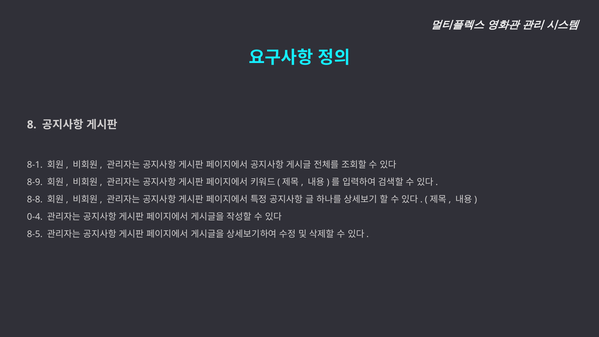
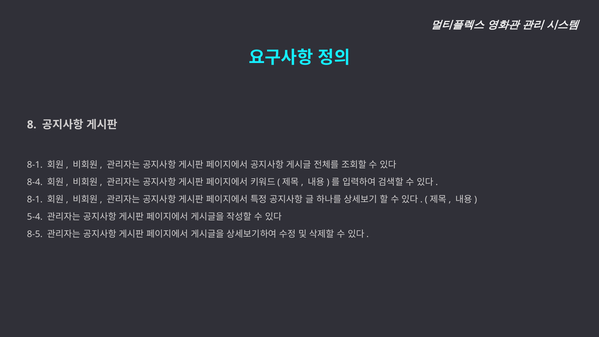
8-9: 8-9 -> 8-4 (35, 182)
8-8: 8-8 -> 8-1 (35, 199)
0-4: 0-4 -> 5-4 (35, 217)
